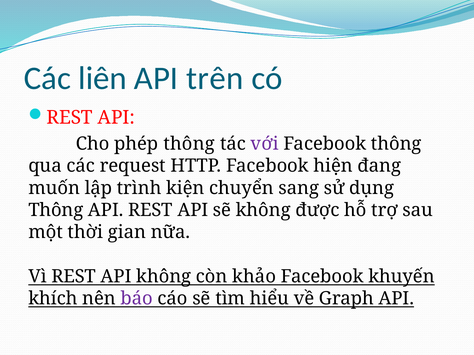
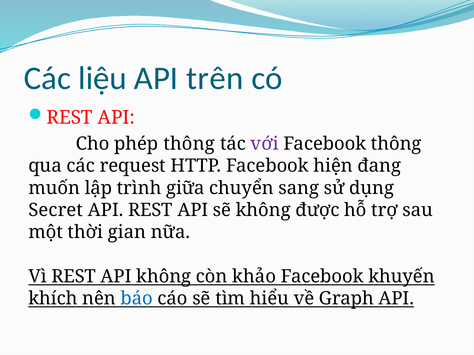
liên: liên -> liệu (102, 78)
kiện: kiện -> giữa (185, 188)
Thông: Thông -> Secret (56, 210)
báo colour: purple -> blue (137, 299)
